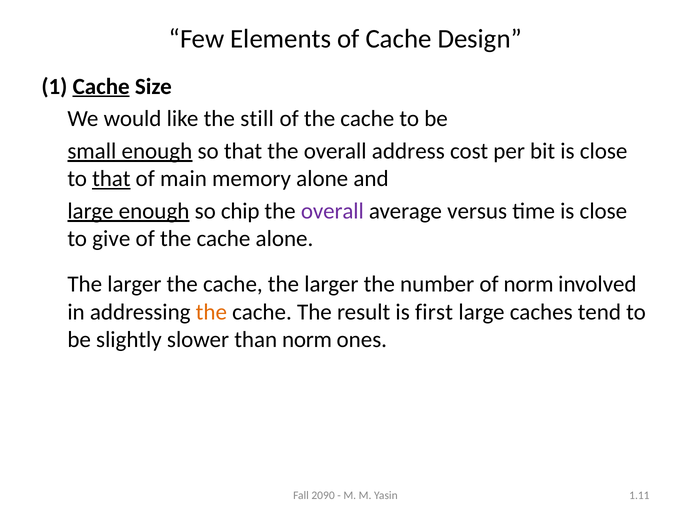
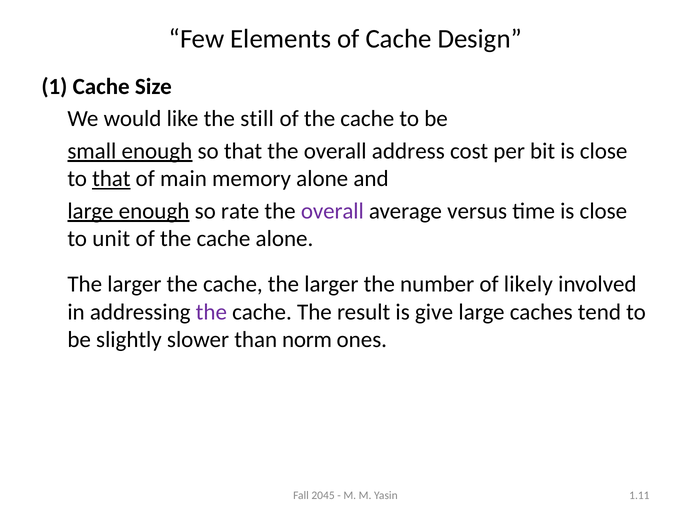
Cache underline: present -> none (101, 86)
chip: chip -> rate (240, 211)
give: give -> unit (111, 238)
of norm: norm -> likely (528, 284)
the colour: orange -> purple (211, 312)
first: first -> give (434, 312)
2090: 2090 -> 2045 (323, 495)
